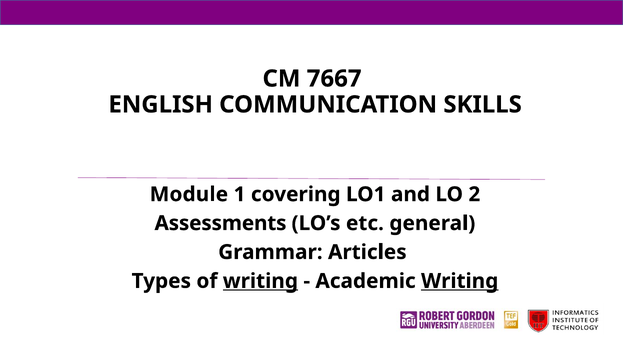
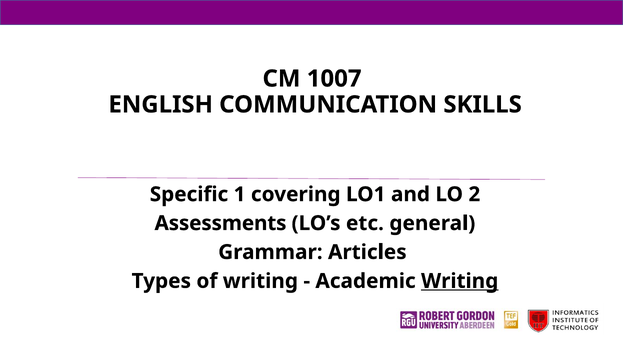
7667: 7667 -> 1007 (334, 79)
Module: Module -> Specific (189, 195)
writing underline: present -> none (260, 281)
